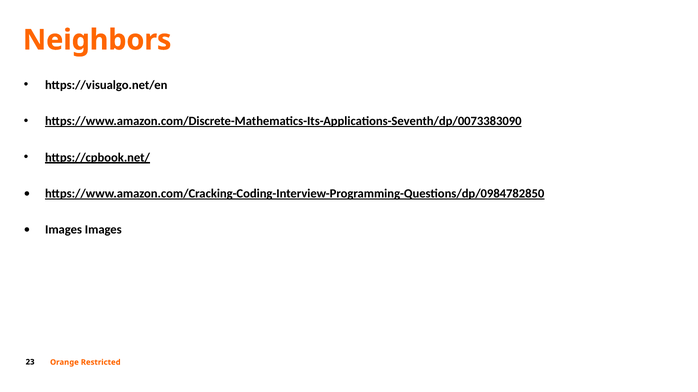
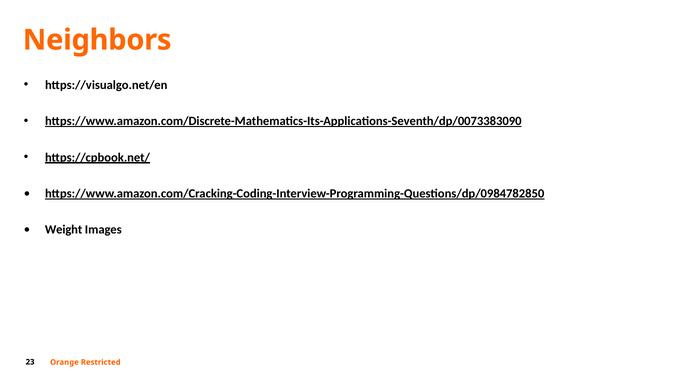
Images: Images -> Weight (64, 230)
